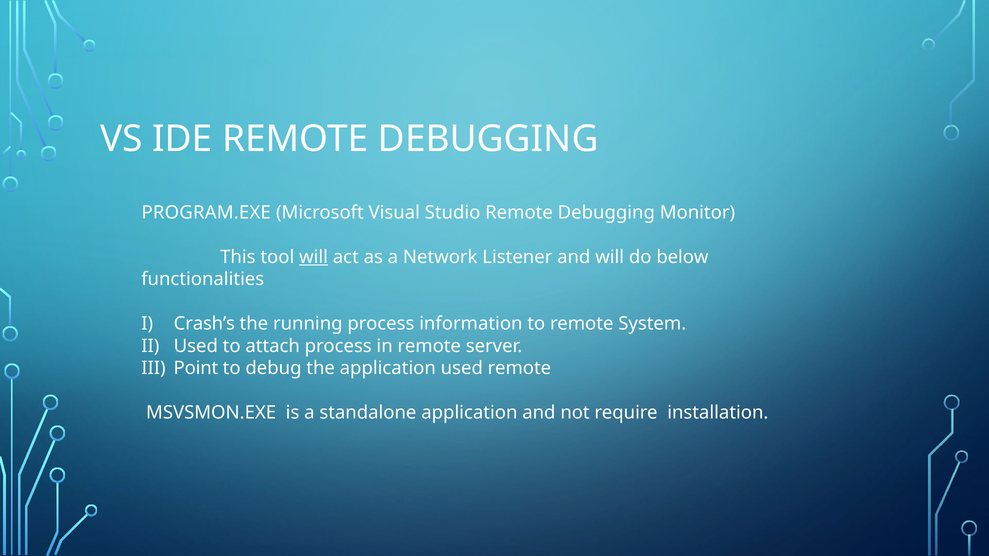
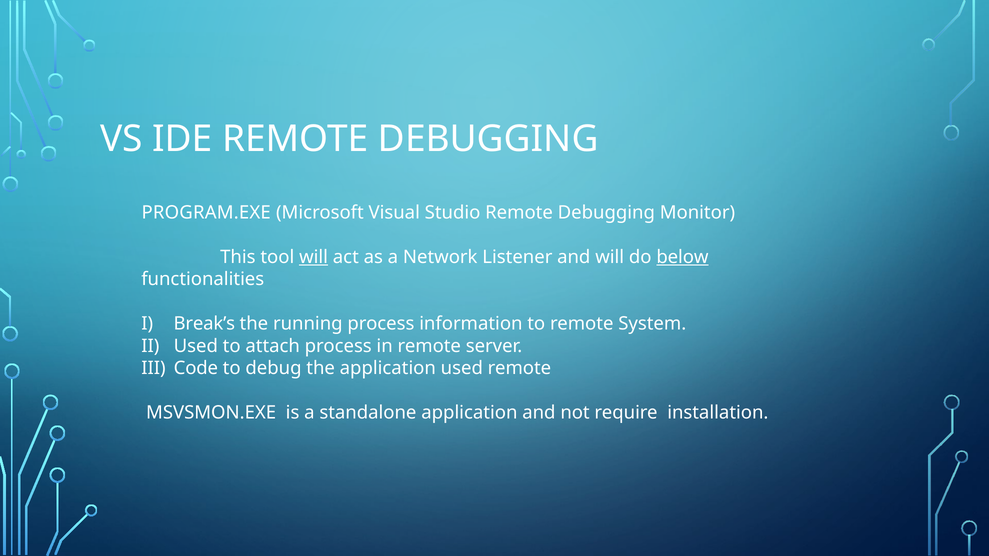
below underline: none -> present (682, 257)
Crash’s: Crash’s -> Break’s (204, 324)
Point: Point -> Code (196, 368)
